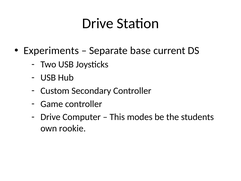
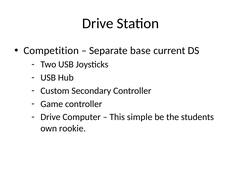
Experiments: Experiments -> Competition (51, 51)
modes: modes -> simple (140, 117)
